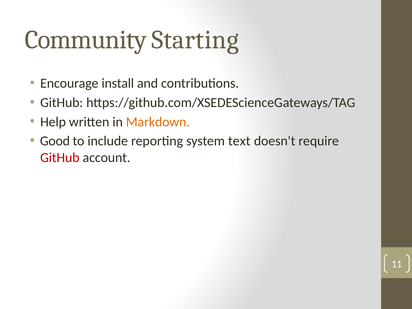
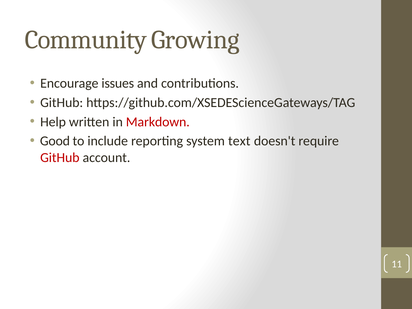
Starting: Starting -> Growing (195, 40)
install: install -> issues (118, 83)
Markdown colour: orange -> red (158, 122)
